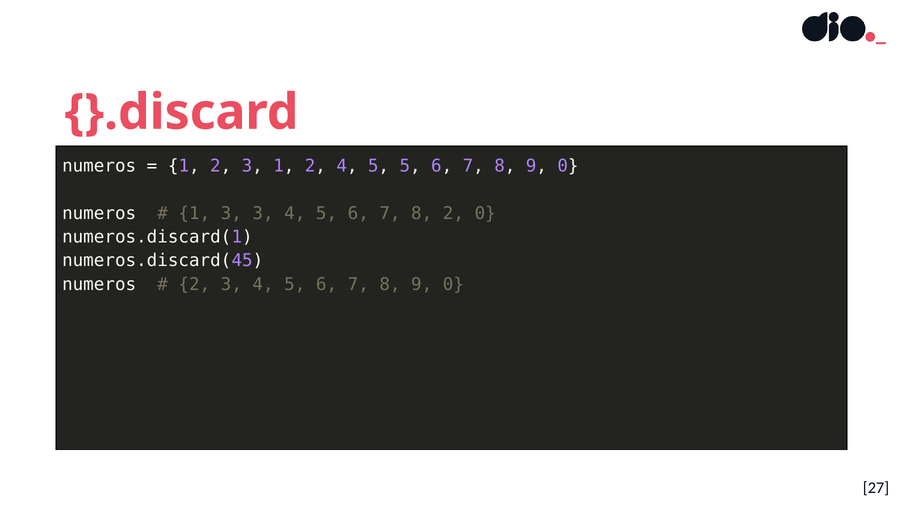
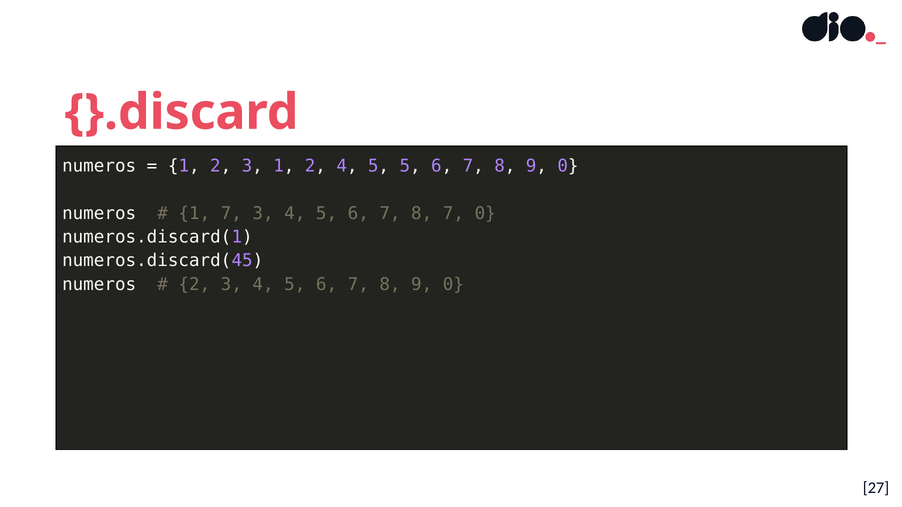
1 3: 3 -> 7 (231, 213)
8 2: 2 -> 7 (453, 213)
